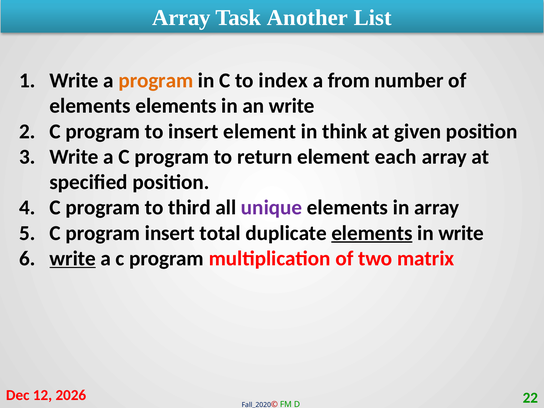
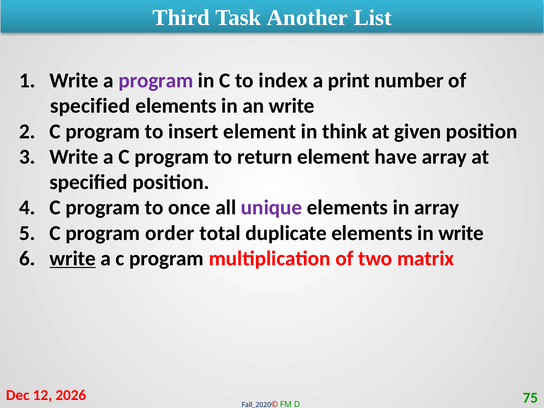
Array: Array -> Third (181, 18)
program colour: orange -> purple (156, 81)
from: from -> print (349, 81)
elements: elements -> specified (90, 106)
each: each -> have (396, 157)
third: third -> once (189, 208)
program insert: insert -> order (170, 233)
elements underline: present -> none (372, 233)
22: 22 -> 75 (530, 398)
